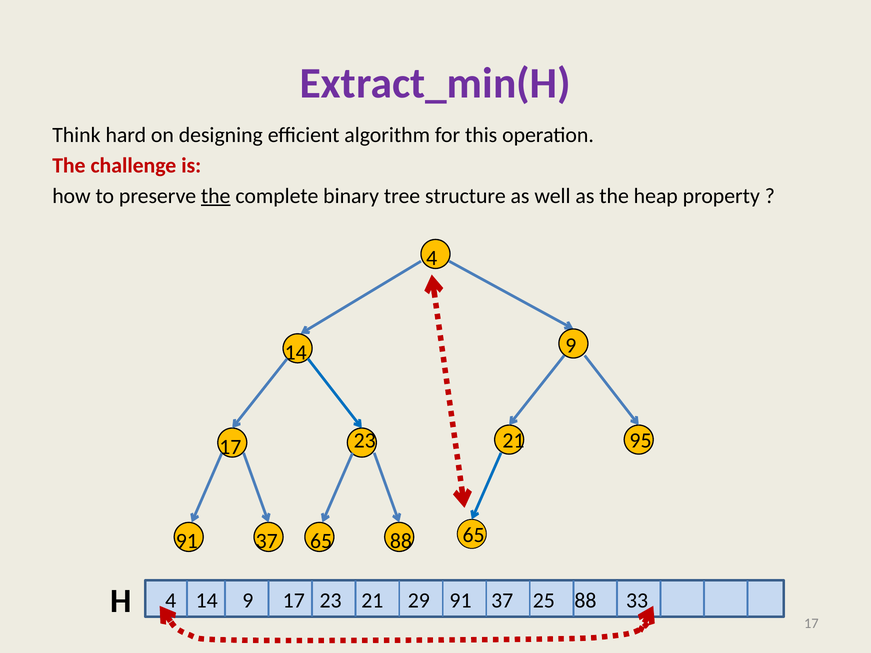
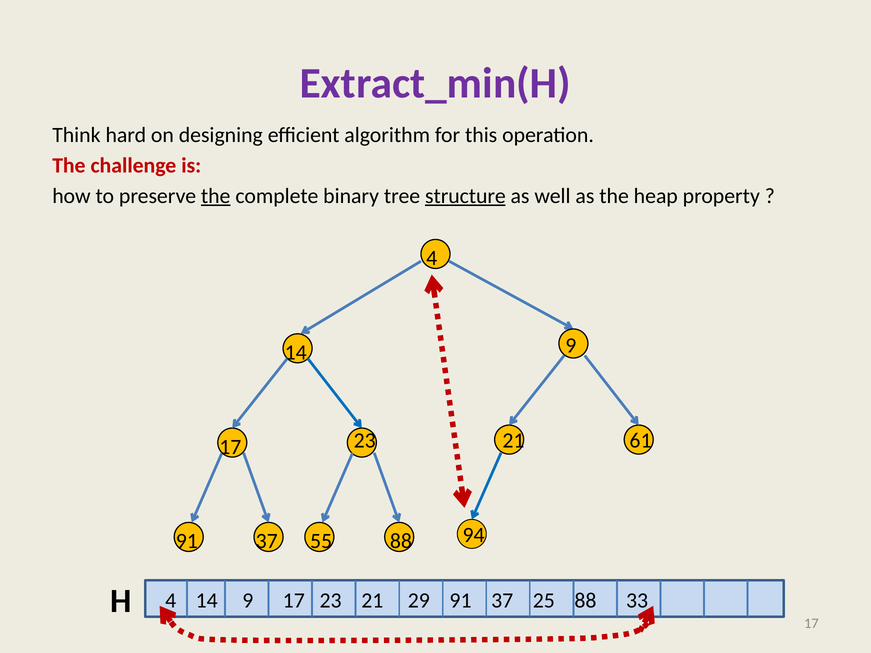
structure underline: none -> present (465, 196)
95: 95 -> 61 (641, 441)
37 65: 65 -> 55 (321, 541)
88 65: 65 -> 94 (474, 535)
